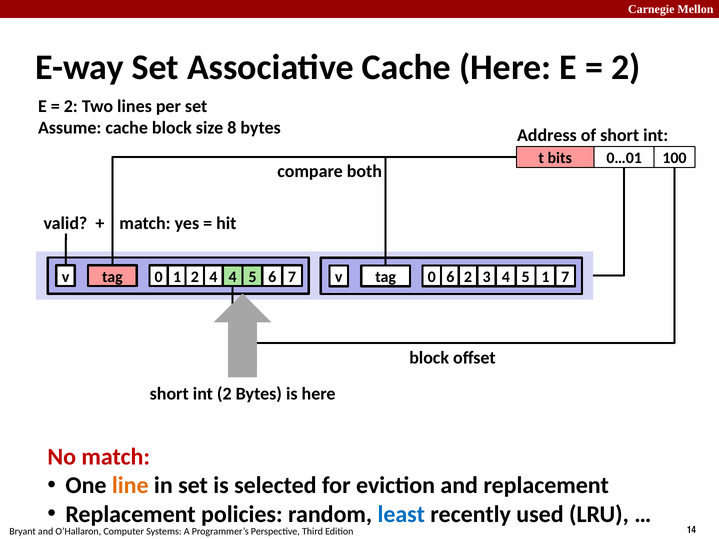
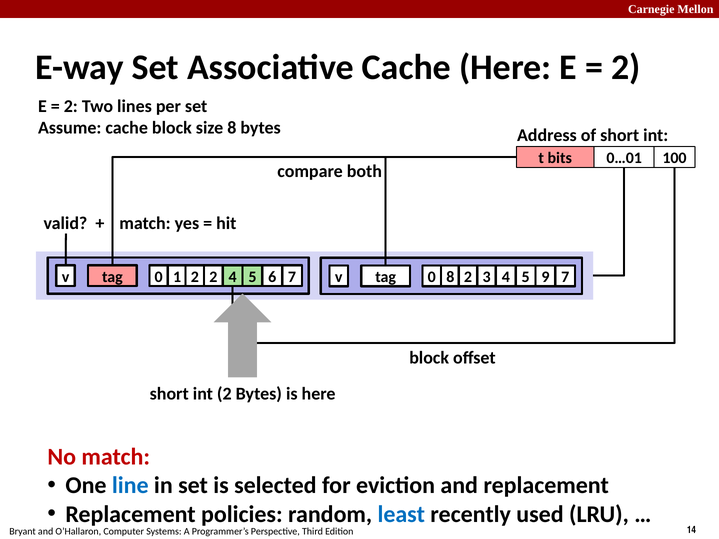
v 4: 4 -> 2 (213, 277)
0 6: 6 -> 8 (450, 277)
3 1: 1 -> 9 (545, 277)
line colour: orange -> blue (130, 486)
